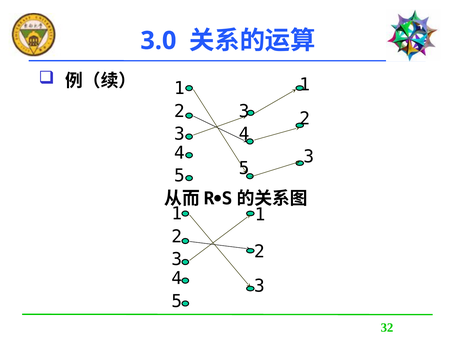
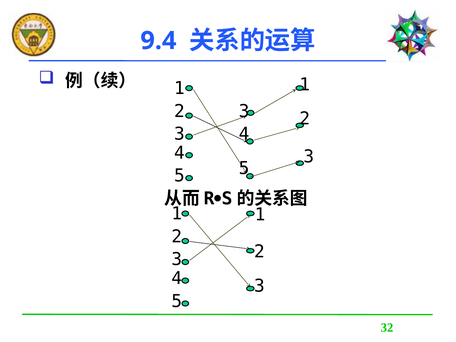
3.0: 3.0 -> 9.4 (158, 41)
